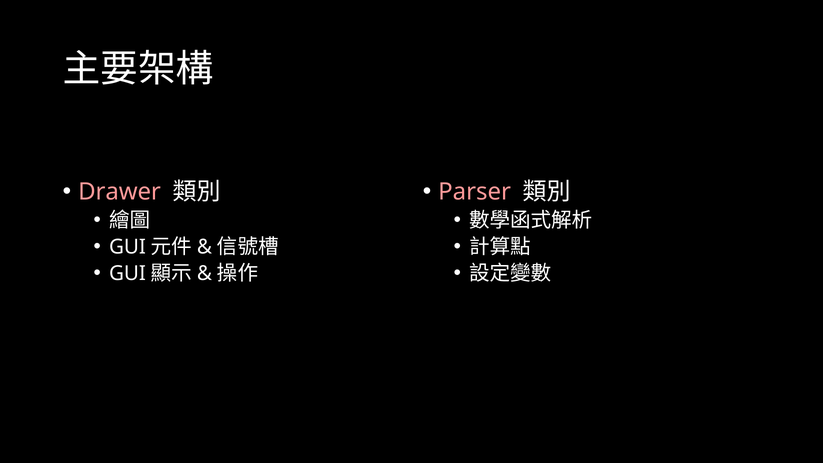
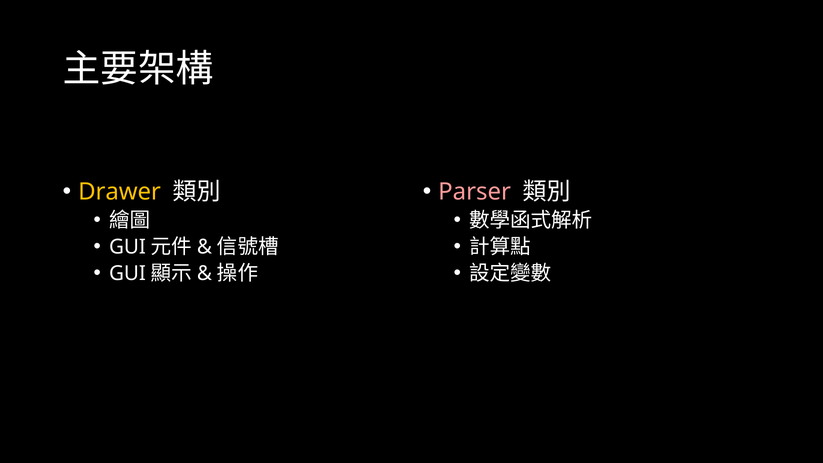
Drawer colour: pink -> yellow (120, 192)
